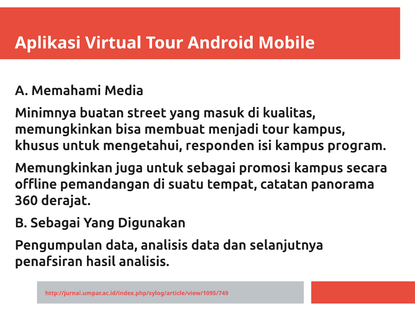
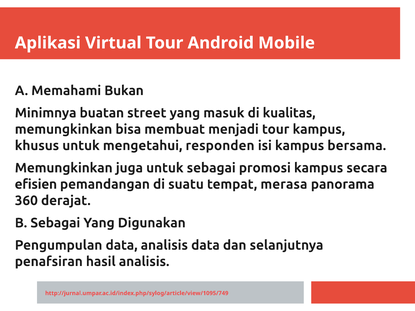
Media: Media -> Bukan (124, 91)
program: program -> bersama (357, 146)
offline: offline -> efisien (36, 184)
catatan: catatan -> merasa (284, 184)
